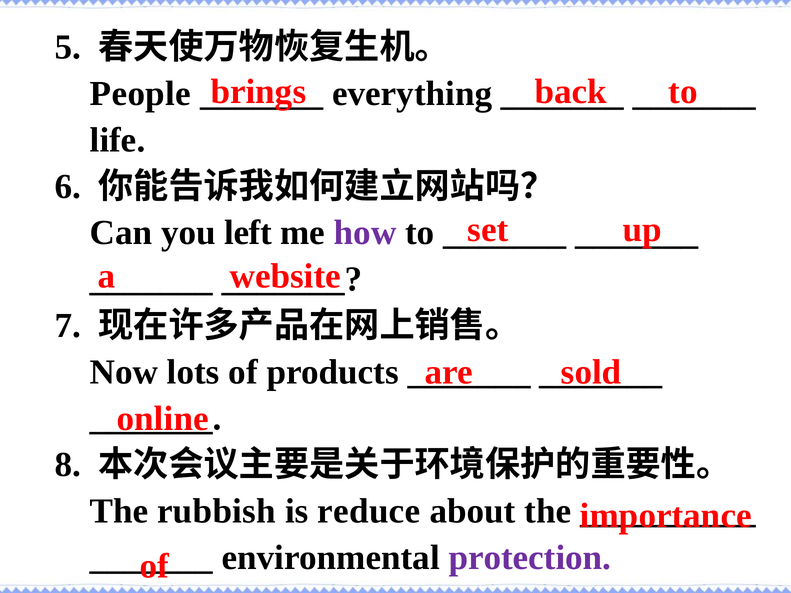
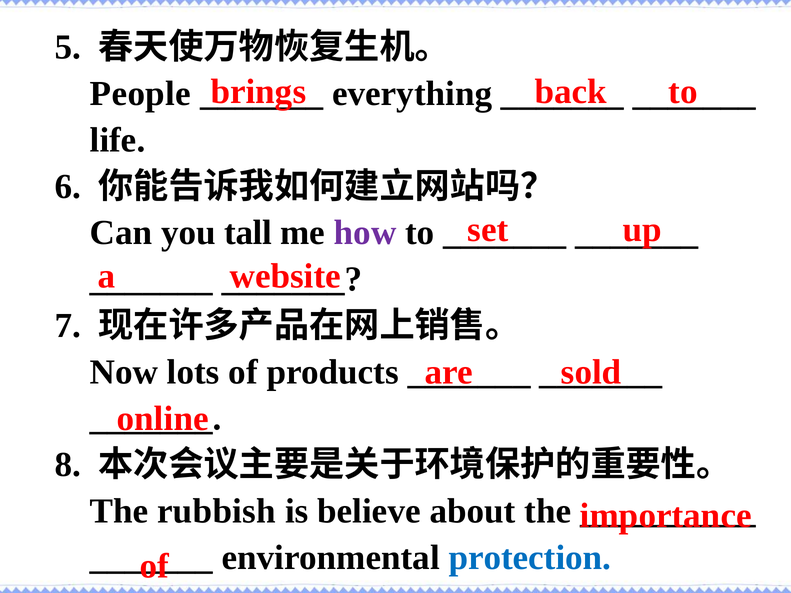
left: left -> tall (248, 233)
reduce: reduce -> believe (369, 511)
protection colour: purple -> blue (530, 558)
